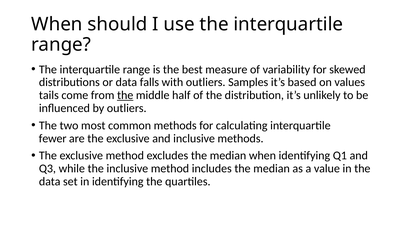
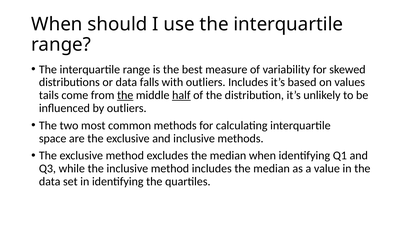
outliers Samples: Samples -> Includes (248, 82)
half underline: none -> present (181, 95)
fewer: fewer -> space (53, 138)
